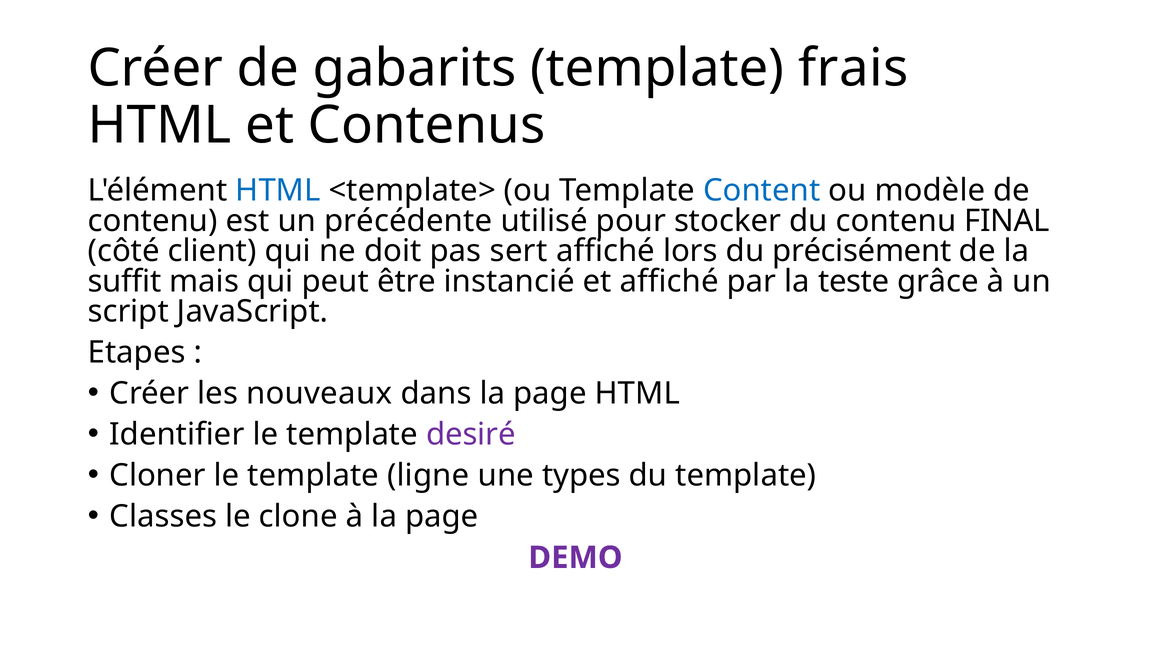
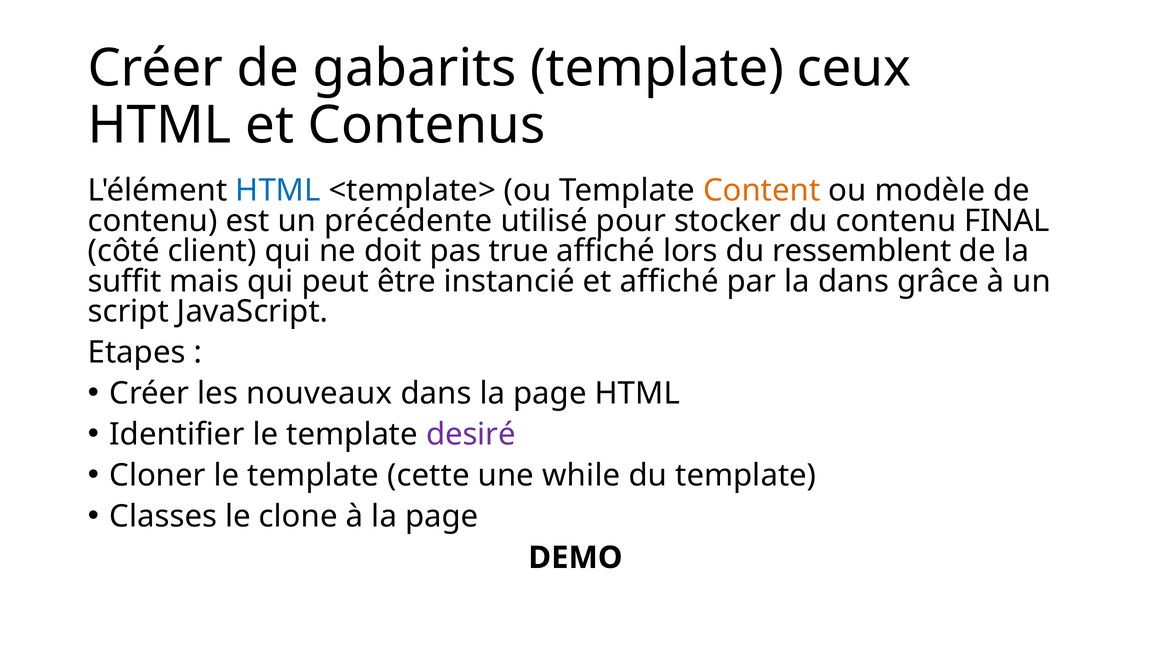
frais: frais -> ceux (854, 68)
Content colour: blue -> orange (762, 191)
sert: sert -> true (519, 251)
précisément: précisément -> ressemblent (862, 251)
la teste: teste -> dans (854, 281)
ligne: ligne -> cette (428, 476)
types: types -> while (581, 476)
DEMO colour: purple -> black (575, 558)
